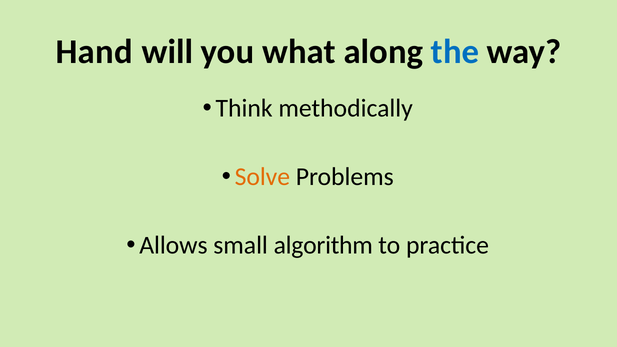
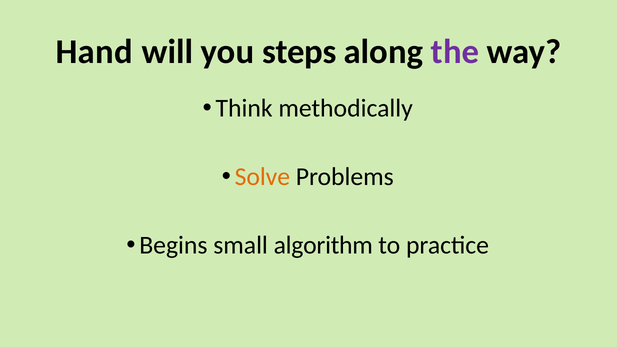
what: what -> steps (299, 52)
the colour: blue -> purple (455, 52)
Allows: Allows -> Begins (173, 245)
